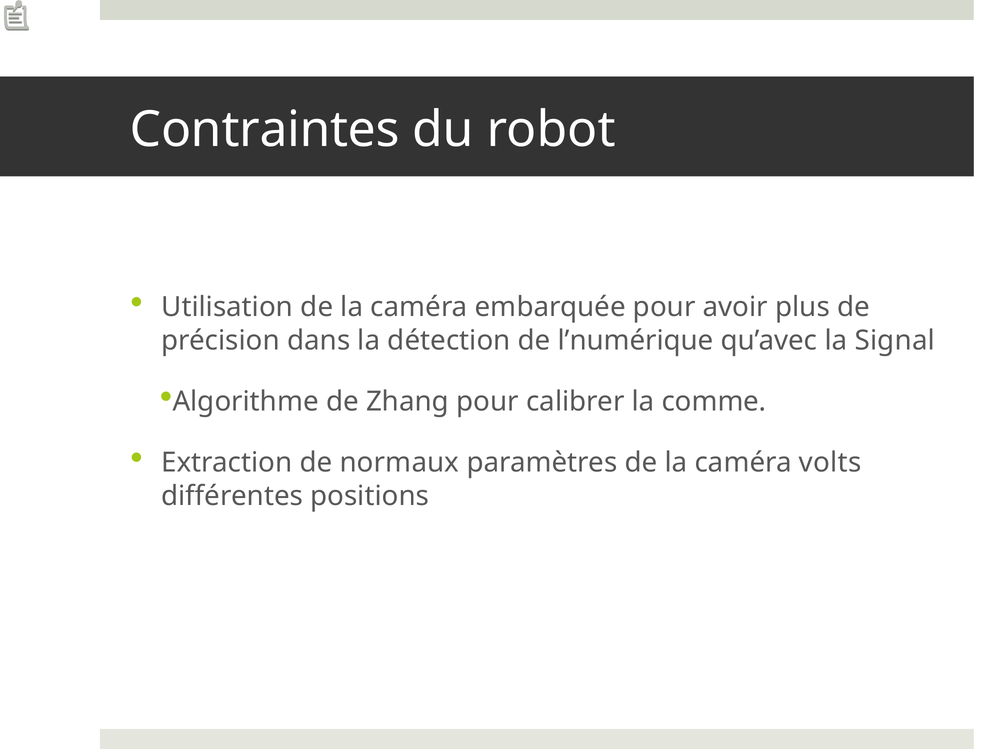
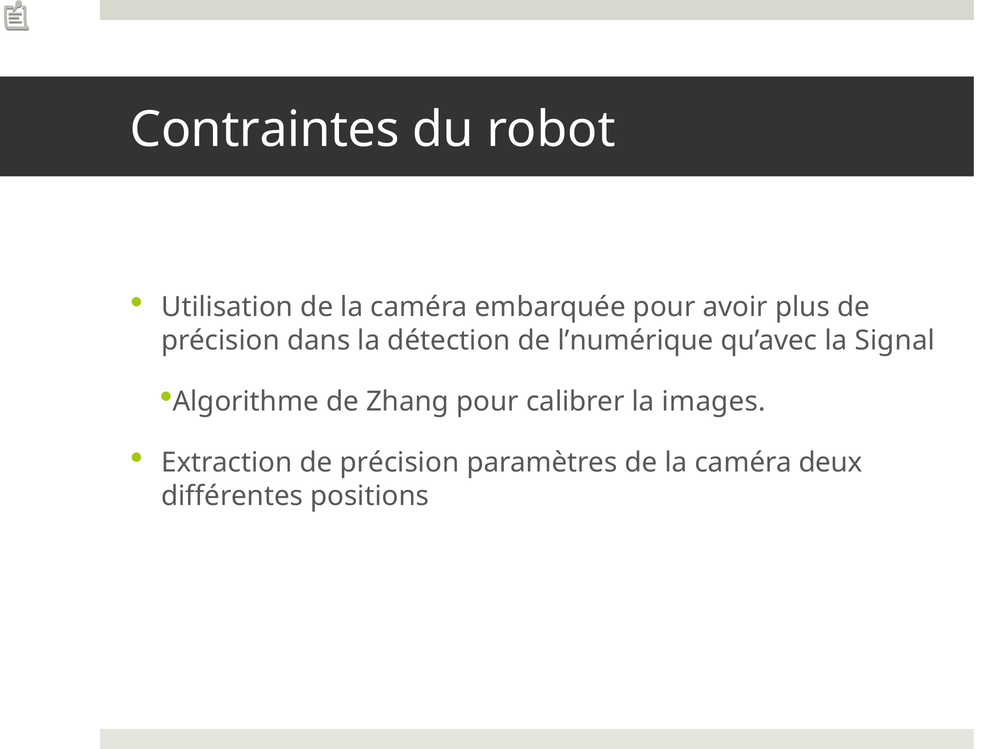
comme: comme -> images (714, 402)
Extraction de normaux: normaux -> précision (399, 463)
volts: volts -> deux (830, 463)
